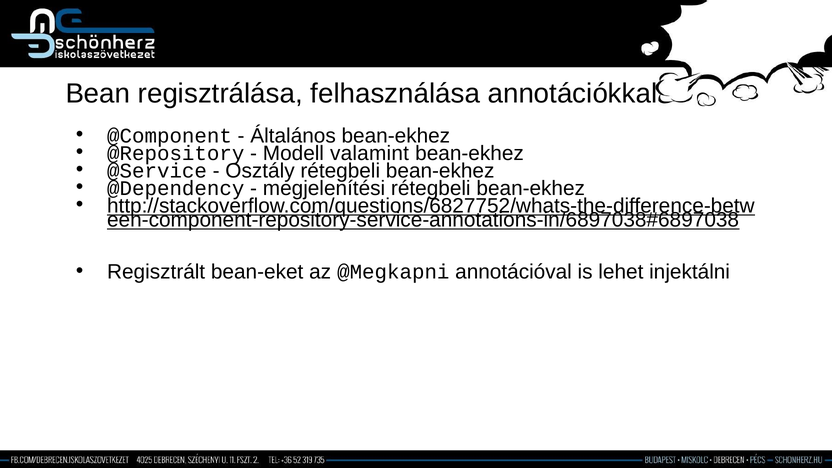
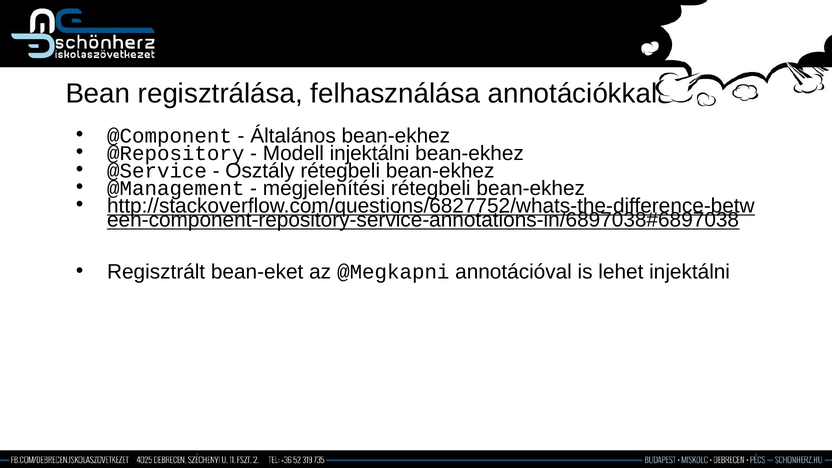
Modell valamint: valamint -> injektálni (370, 153)
@Dependency: @Dependency -> @Management (176, 188)
